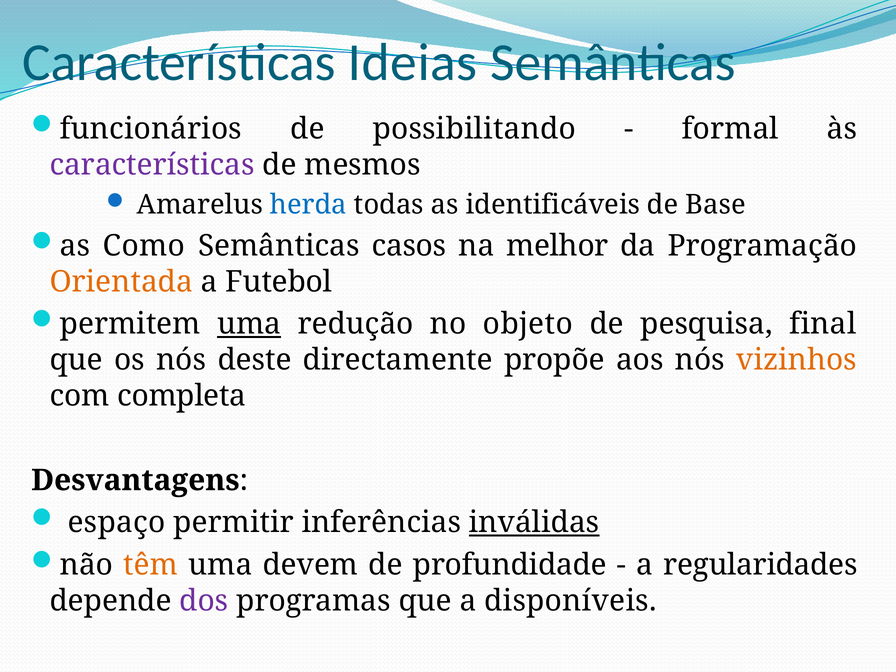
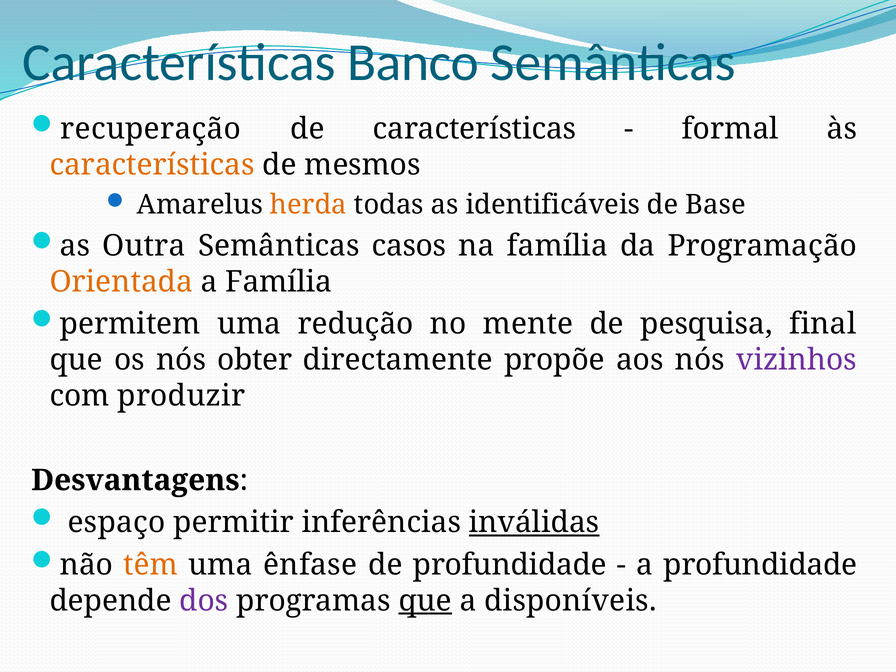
Ideias: Ideias -> Banco (413, 63)
funcionários: funcionários -> recuperação (151, 129)
de possibilitando: possibilitando -> características (475, 129)
características colour: purple -> orange (152, 165)
herda colour: blue -> orange (308, 205)
Como: Como -> Outra (144, 246)
na melhor: melhor -> família (557, 246)
a Futebol: Futebol -> Família (279, 282)
uma underline: present -> none (249, 324)
objeto: objeto -> mente (528, 324)
deste: deste -> obter (255, 360)
vizinhos colour: orange -> purple (797, 360)
completa: completa -> produzir (181, 396)
devem: devem -> ênfase (310, 565)
a regularidades: regularidades -> profundidade (760, 565)
que underline: none -> present (425, 601)
